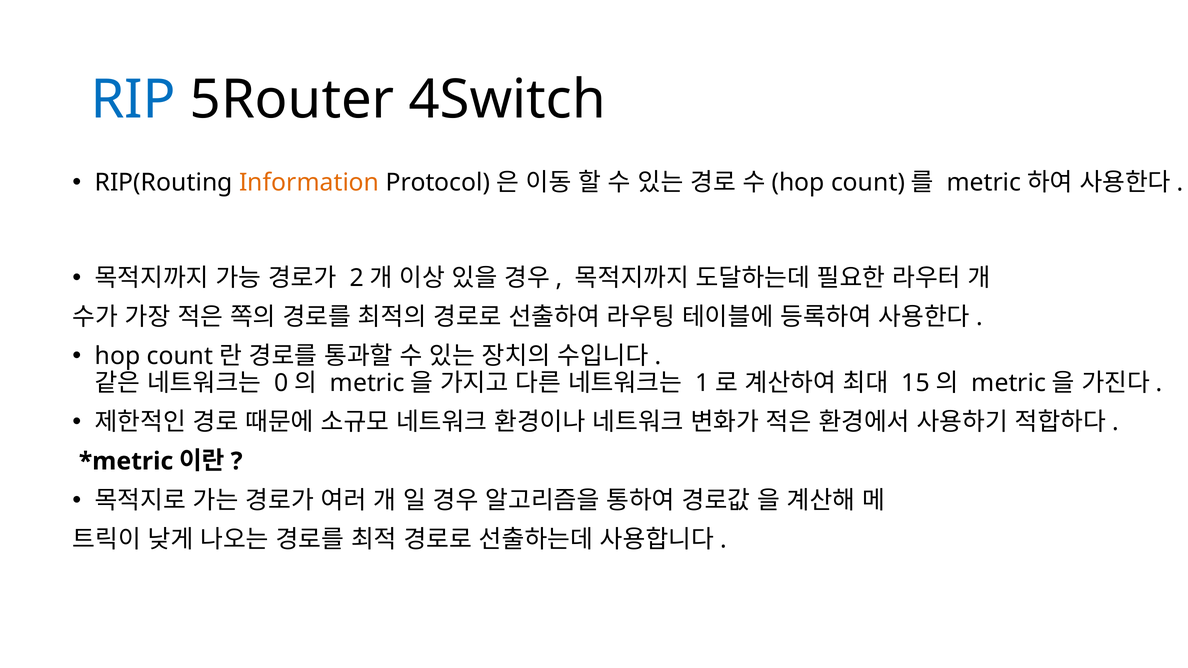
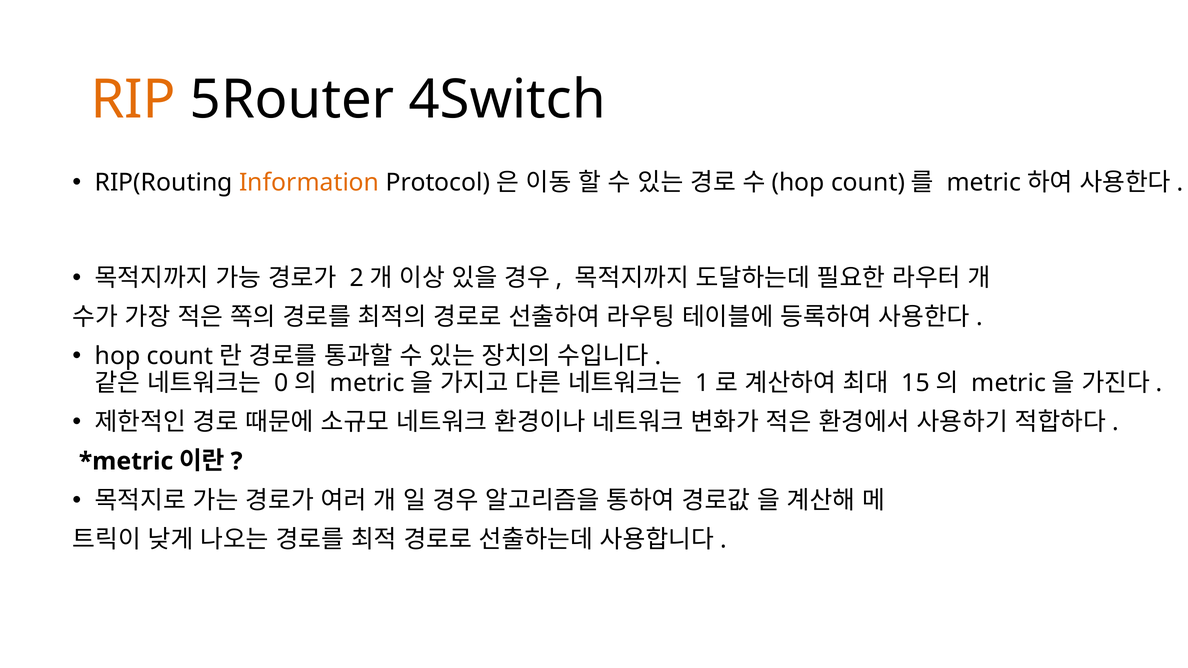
RIP colour: blue -> orange (133, 100)
